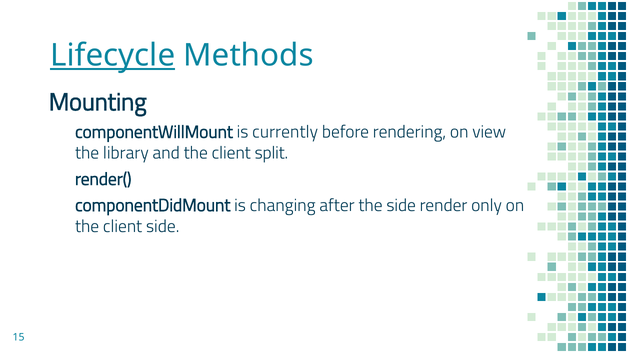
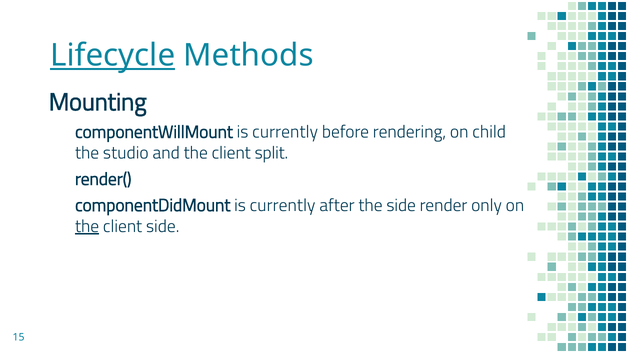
view: view -> child (489, 132)
library: library -> studio (126, 153)
componentDidMount is changing: changing -> currently (283, 205)
the underline: none -> present (87, 226)
